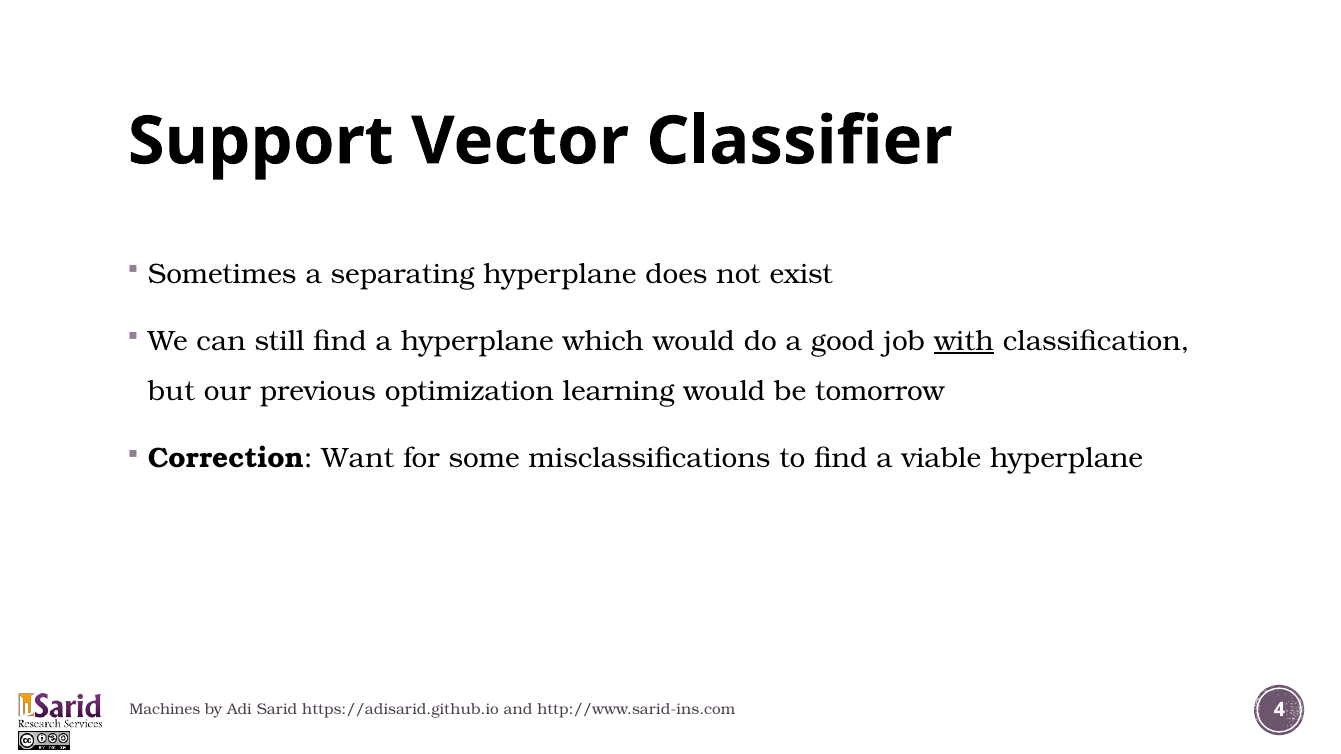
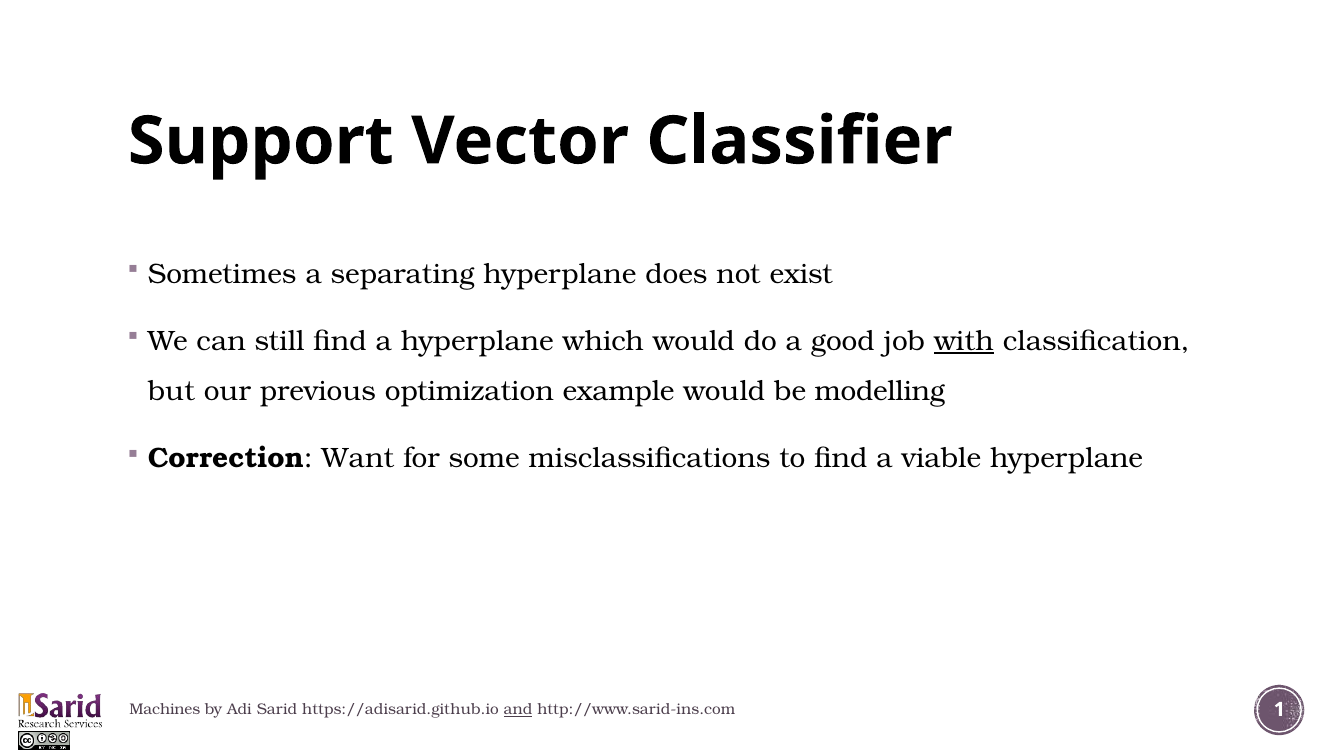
learning: learning -> example (619, 391)
tomorrow: tomorrow -> modelling (880, 391)
and underline: none -> present (518, 710)
4: 4 -> 1 (1279, 710)
